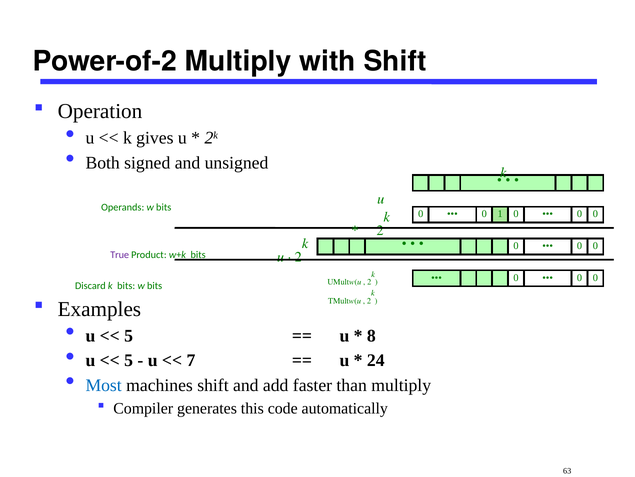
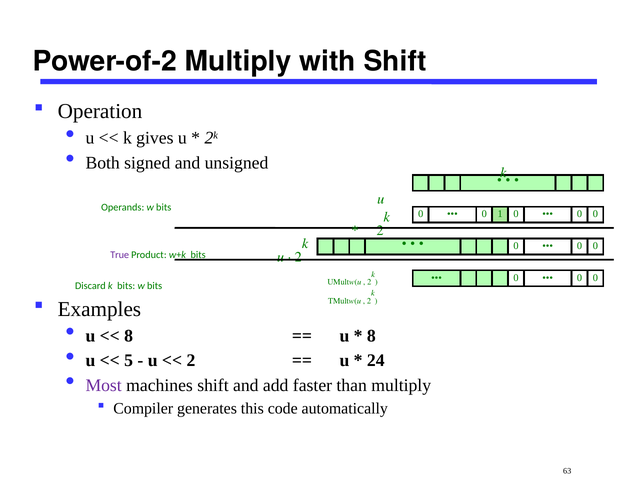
5: 5 -> 8 (129, 335)
7: 7 -> 2 (191, 360)
Most colour: blue -> purple (104, 385)
